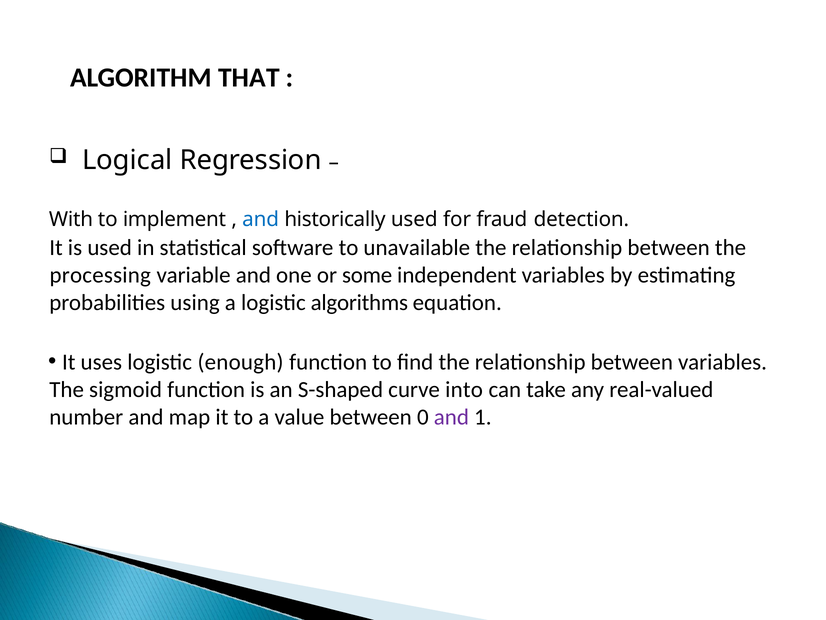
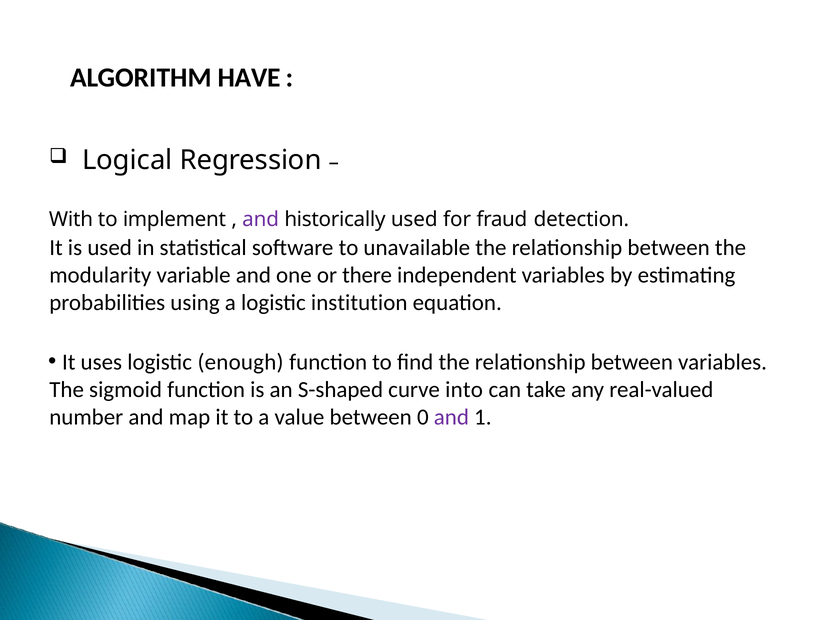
THAT: THAT -> HAVE (249, 78)
and colour: blue -> purple (261, 219)
processing: processing -> modularity (100, 275)
some: some -> there (367, 275)
algorithms: algorithms -> institution (359, 303)
